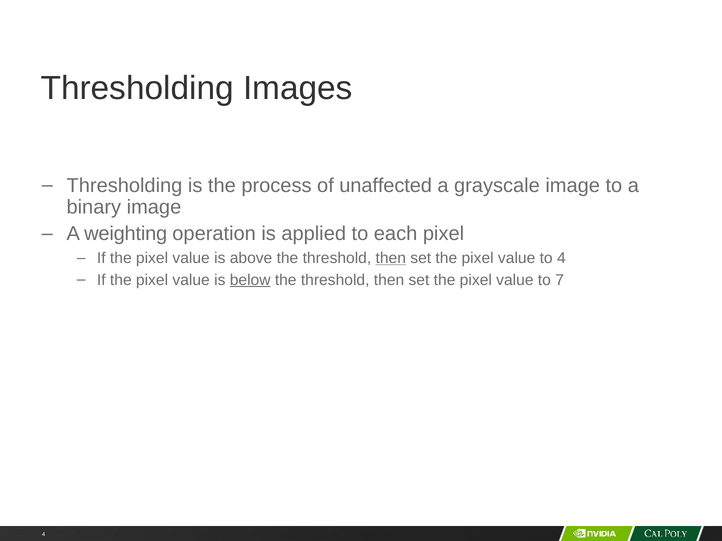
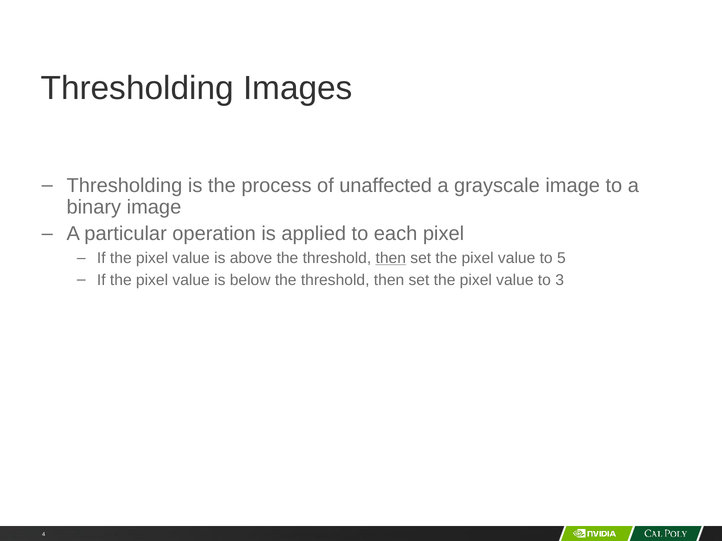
weighting: weighting -> particular (126, 234)
to 4: 4 -> 5 (561, 258)
below underline: present -> none (250, 280)
7: 7 -> 3 (560, 280)
